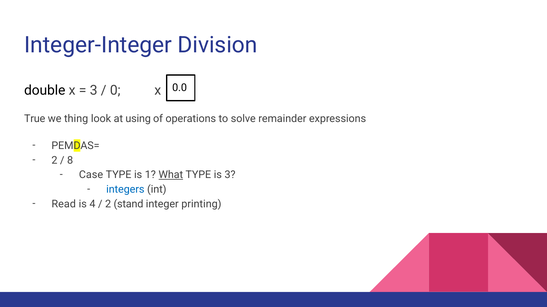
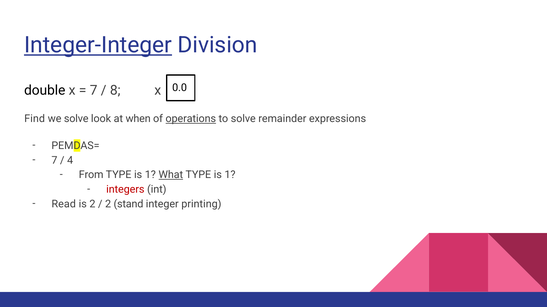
Integer-Integer underline: none -> present (98, 45)
3: 3 -> 7 (94, 91)
0: 0 -> 8 (115, 91)
True: True -> Find (35, 119)
we thing: thing -> solve (76, 119)
using: using -> when (138, 119)
operations underline: none -> present (191, 119)
2: 2 -> 7 (54, 161)
8: 8 -> 4 (70, 161)
Case: Case -> From (91, 175)
3: 3 -> 1 (230, 175)
integers colour: blue -> red (125, 190)
is 4: 4 -> 2 (92, 205)
